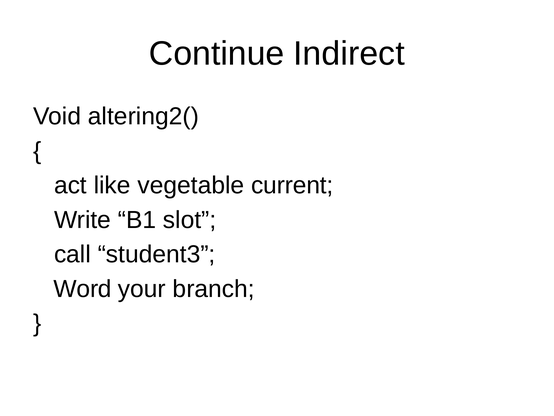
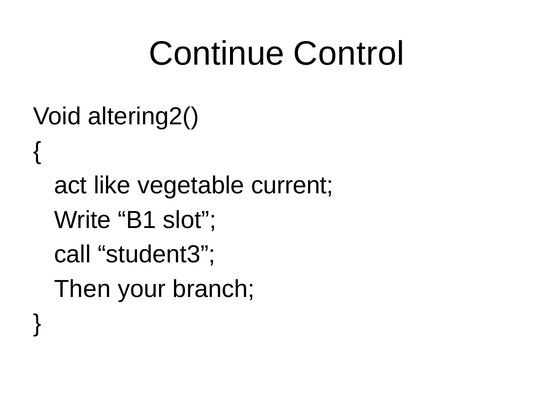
Indirect: Indirect -> Control (349, 54)
Word: Word -> Then (82, 289)
